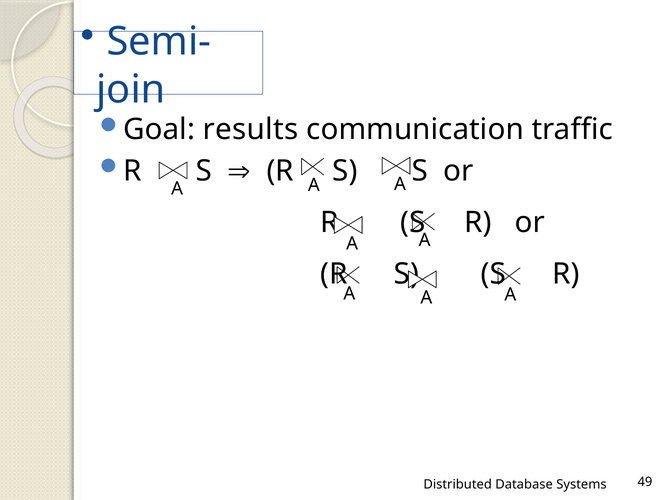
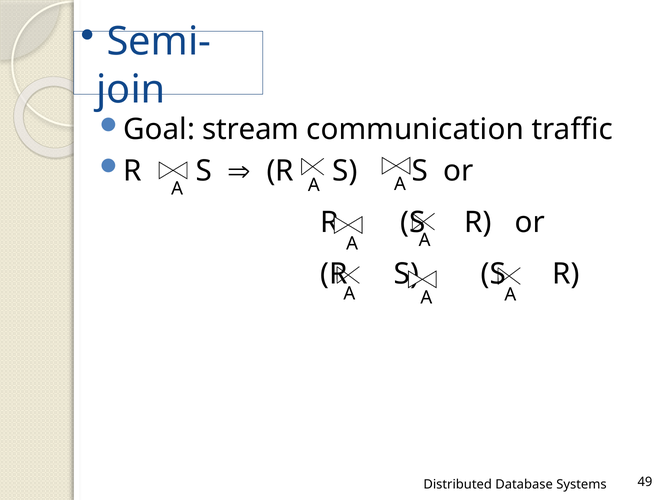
results: results -> stream (251, 130)
